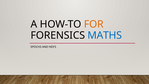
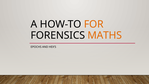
MATHS colour: blue -> orange (105, 35)
